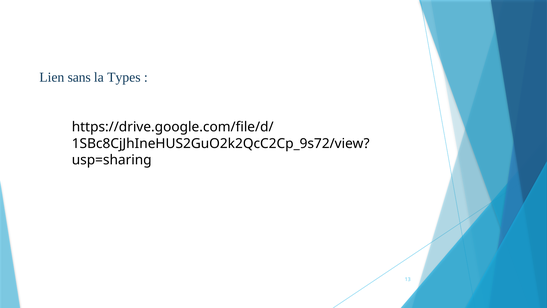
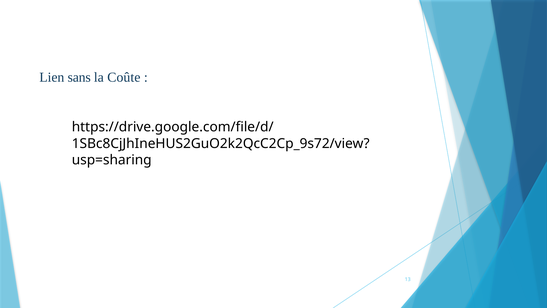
Types: Types -> Coûte (124, 77)
